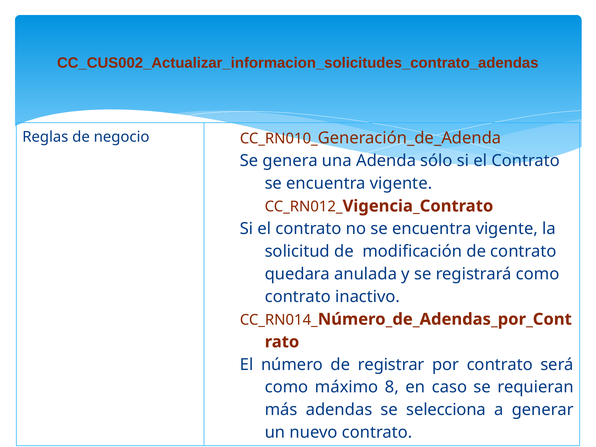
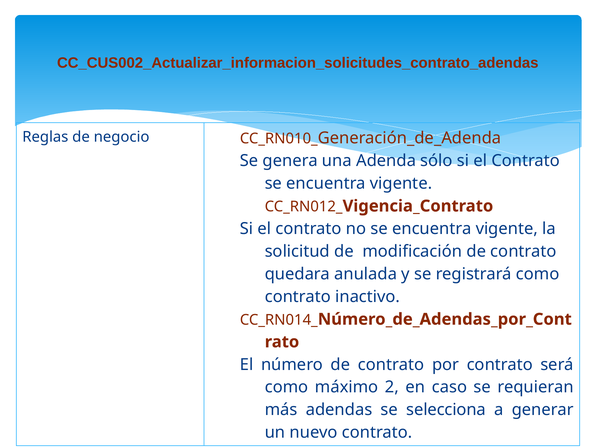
número de registrar: registrar -> contrato (391, 365)
8: 8 -> 2 (392, 387)
